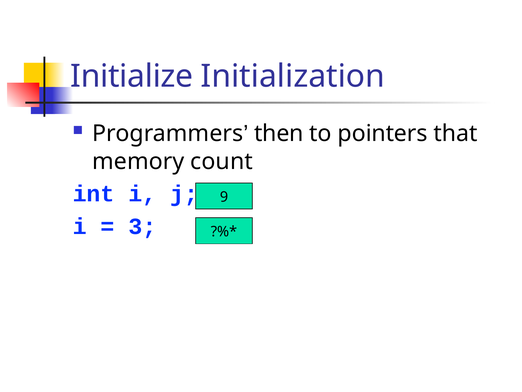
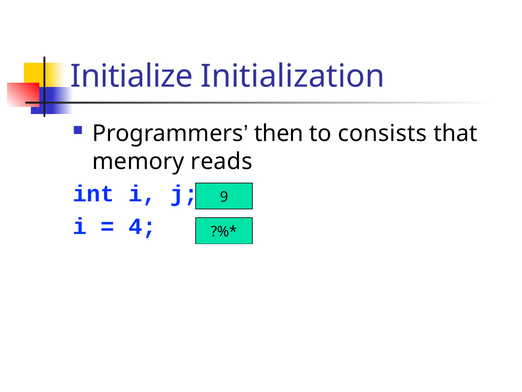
pointers: pointers -> consists (382, 133)
count: count -> reads (222, 161)
3: 3 -> 4 (142, 226)
